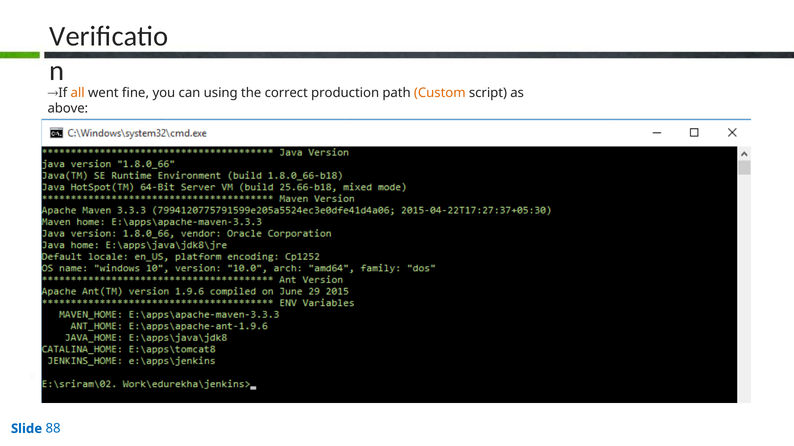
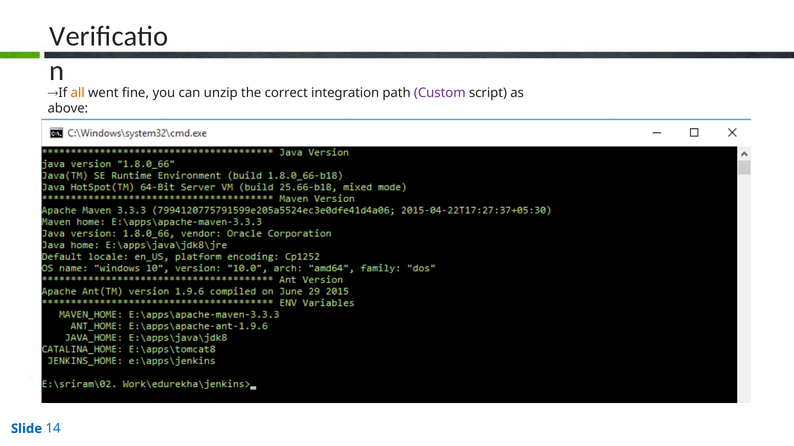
using: using -> unzip (221, 93)
production: production -> integration (345, 93)
Custom colour: orange -> purple (440, 93)
88: 88 -> 14 (53, 429)
